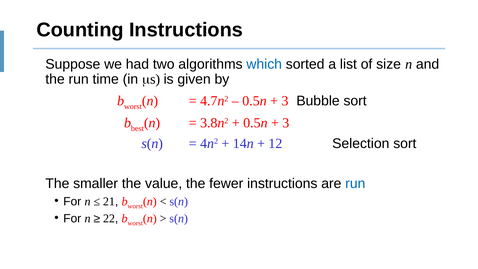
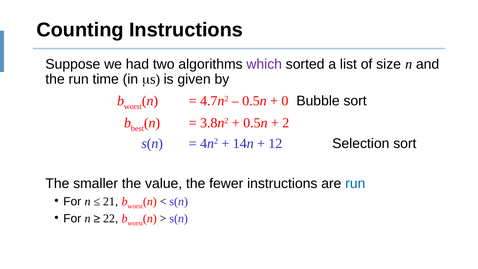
which colour: blue -> purple (264, 64)
3: 3 -> 0 (285, 101)
3: 3 -> 2 (286, 123)
